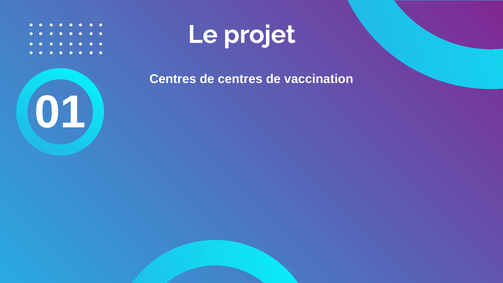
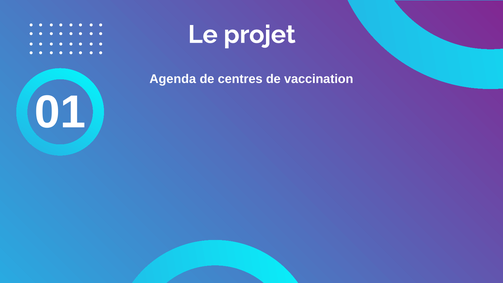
Centres: Centres -> Agenda (173, 79)
